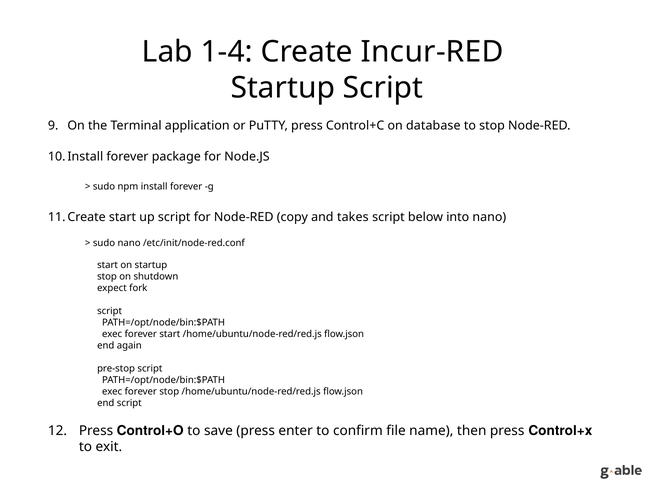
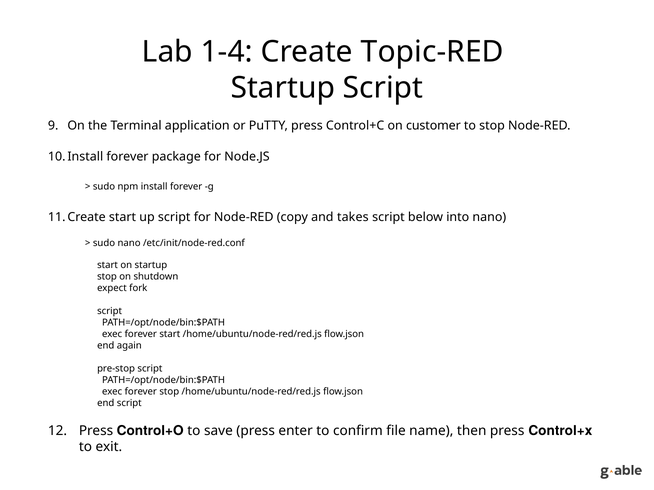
Incur-RED: Incur-RED -> Topic-RED (432, 52)
database: database -> customer (433, 126)
